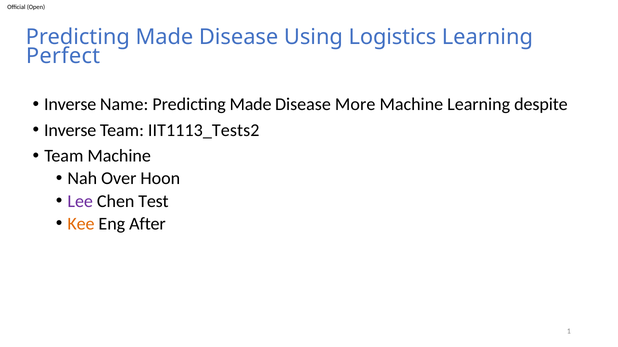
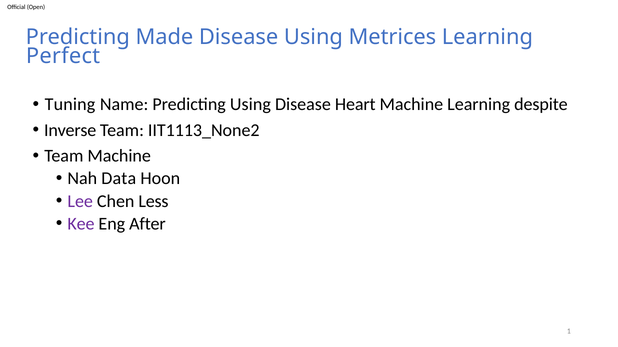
Logistics: Logistics -> Metrices (392, 37)
Inverse: Inverse -> Tuning (70, 104)
Name Predicting Made: Made -> Using (250, 104)
More: More -> Heart (355, 104)
IIT1113_Tests2: IIT1113_Tests2 -> IIT1113_None2 (204, 130)
Over: Over -> Data (119, 179)
Test: Test -> Less (153, 201)
Kee colour: orange -> purple (81, 224)
